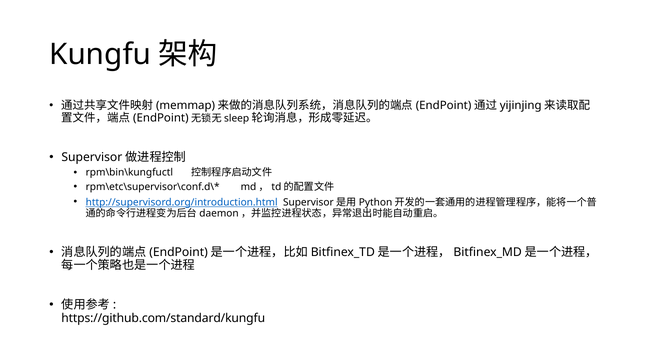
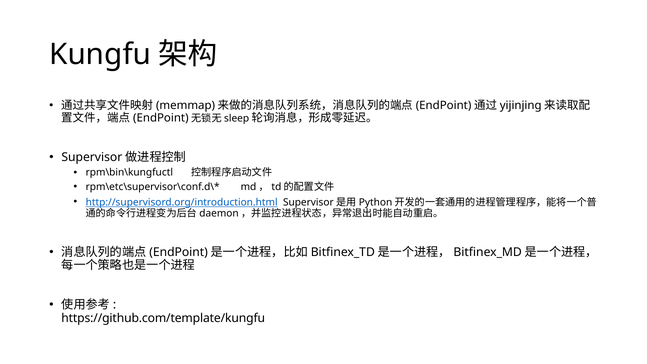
https://github.com/standard/kungfu: https://github.com/standard/kungfu -> https://github.com/template/kungfu (163, 318)
